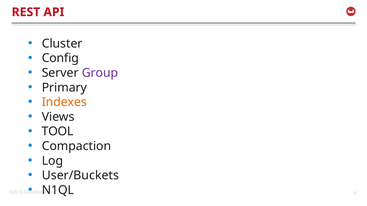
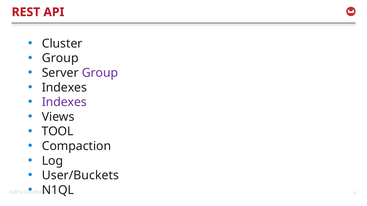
Config: Config -> Group (60, 58)
Primary: Primary -> Indexes (64, 88)
Indexes colour: orange -> purple (64, 102)
